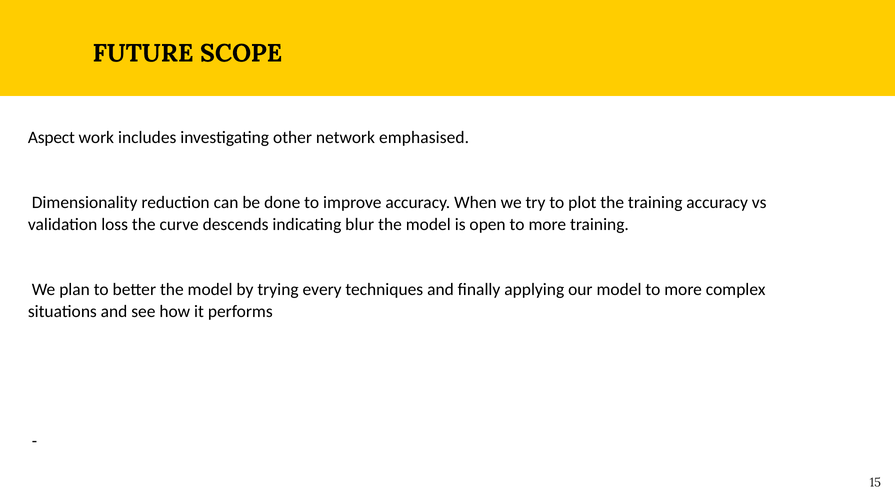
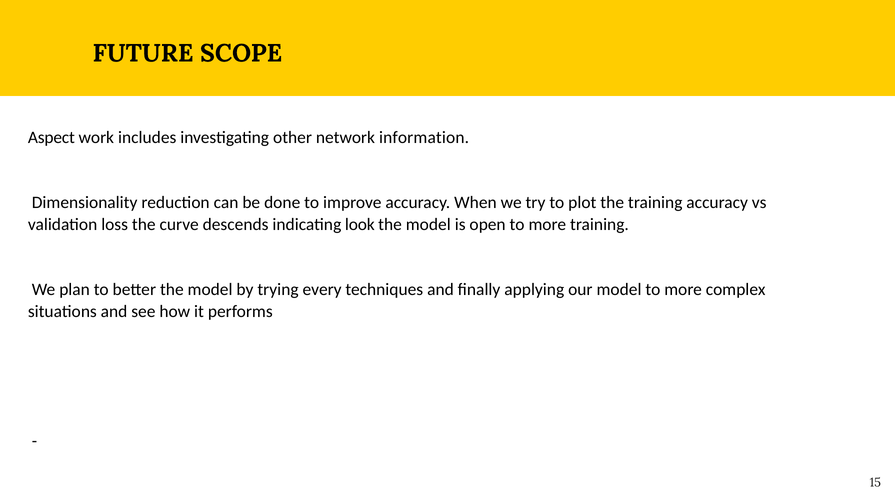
emphasised: emphasised -> information (424, 138)
blur: blur -> look (360, 224)
